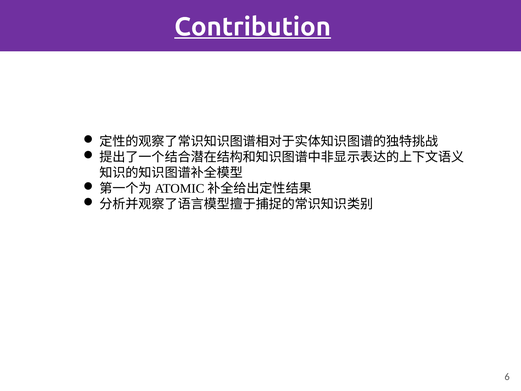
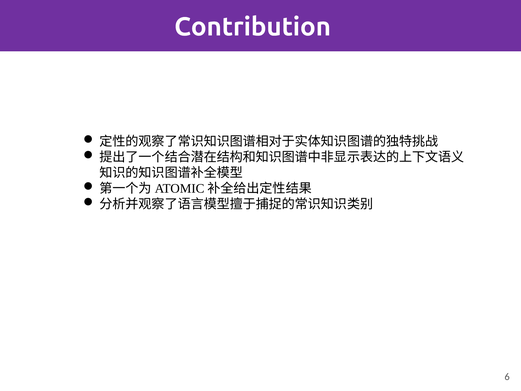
Contribution underline: present -> none (253, 27)
